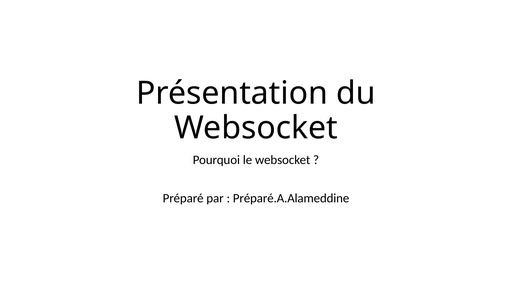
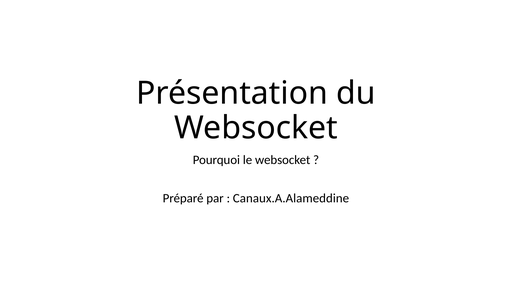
Préparé.A.Alameddine: Préparé.A.Alameddine -> Canaux.A.Alameddine (291, 198)
